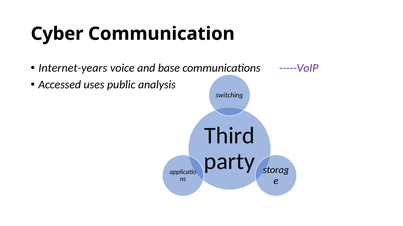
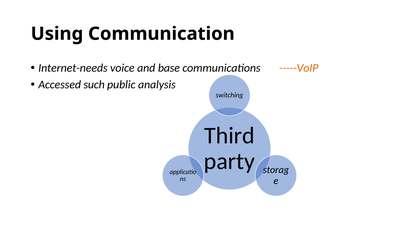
Cyber: Cyber -> Using (57, 34)
Internet-years: Internet-years -> Internet-needs (73, 68)
-----VoIP colour: purple -> orange (299, 68)
uses: uses -> such (94, 85)
